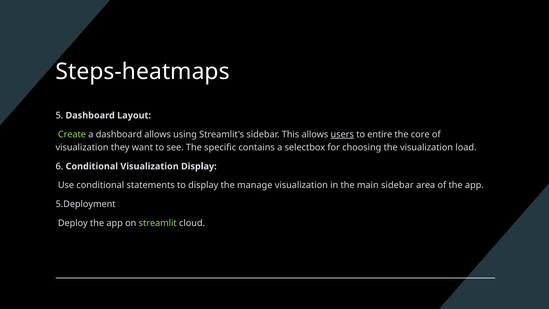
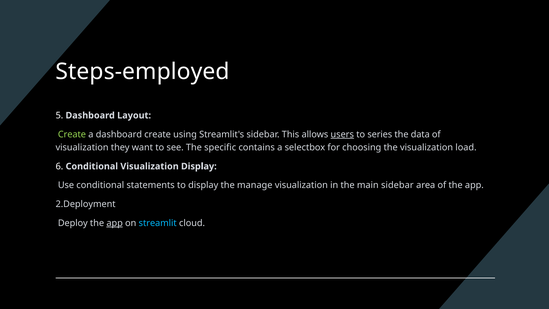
Steps-heatmaps: Steps-heatmaps -> Steps-employed (143, 72)
dashboard allows: allows -> create (158, 134)
entire: entire -> series (380, 134)
core: core -> data (420, 134)
5.Deployment: 5.Deployment -> 2.Deployment (86, 204)
app underline: none -> present (115, 223)
streamlit colour: light green -> light blue (158, 223)
